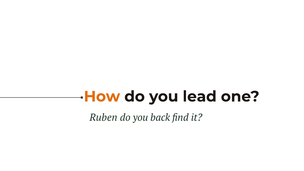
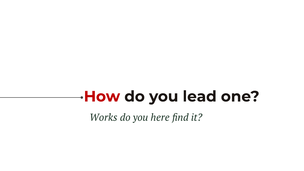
How colour: orange -> red (102, 97)
Ruben: Ruben -> Works (103, 117)
back: back -> here (160, 117)
